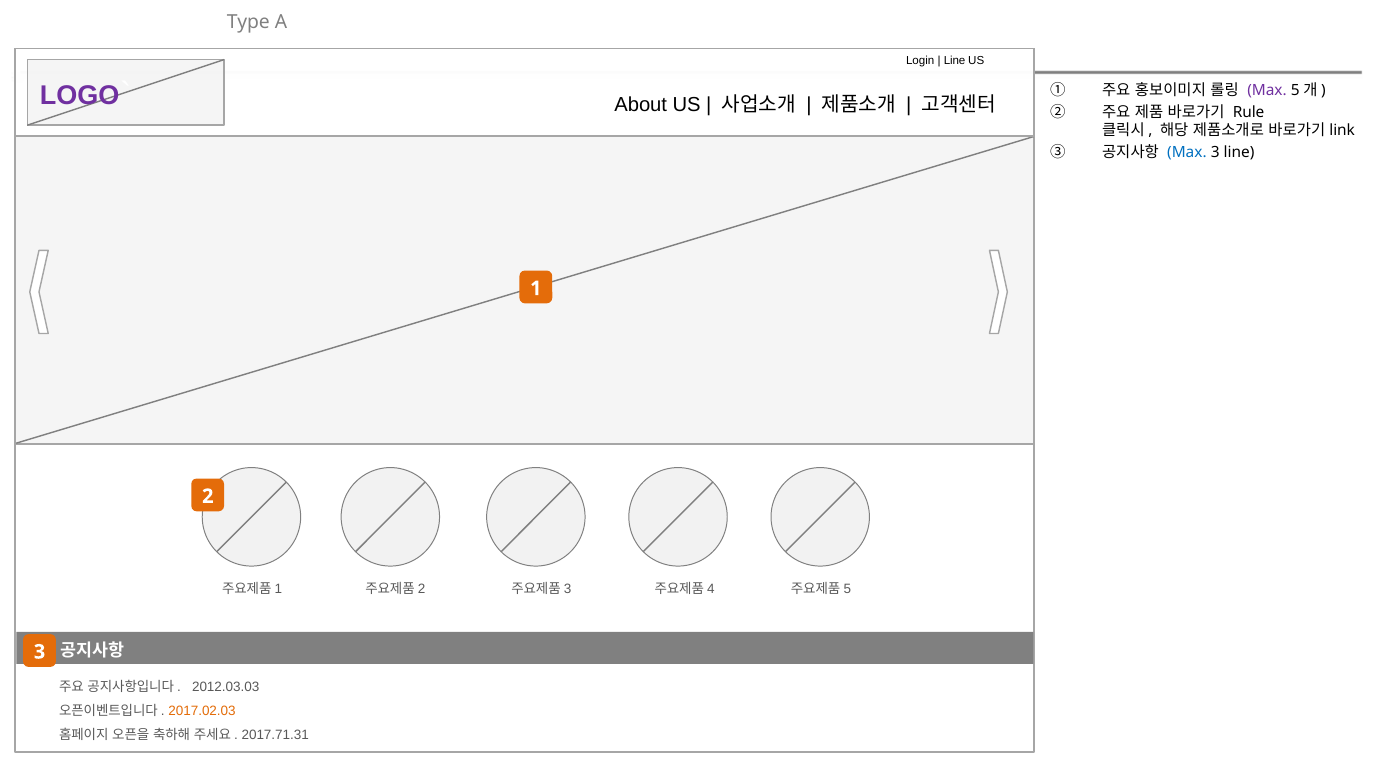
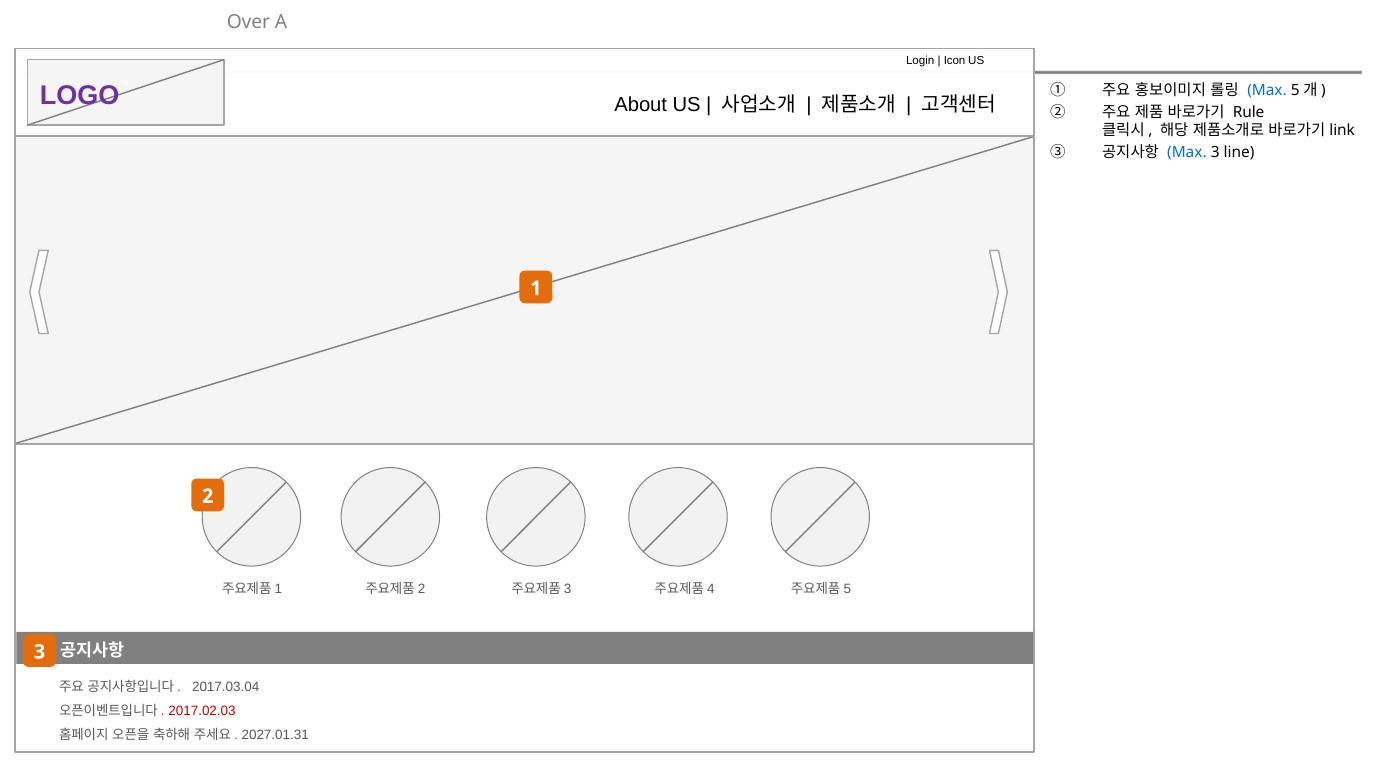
Type: Type -> Over (248, 22)
Line: Line -> Icon (955, 61)
Max colour: purple -> blue (1267, 91)
2012.03.03: 2012.03.03 -> 2017.03.04 (226, 686)
2017.02.03 colour: orange -> red (202, 710)
2017.71.31: 2017.71.31 -> 2027.01.31 (275, 735)
